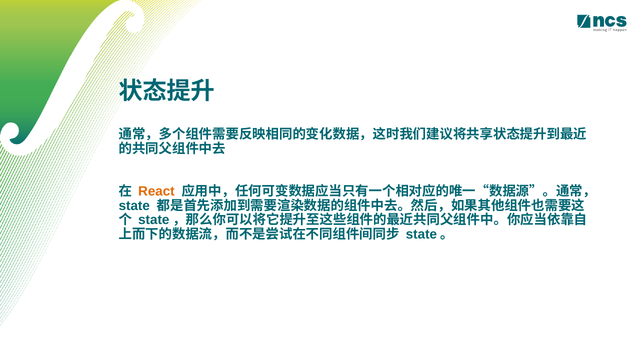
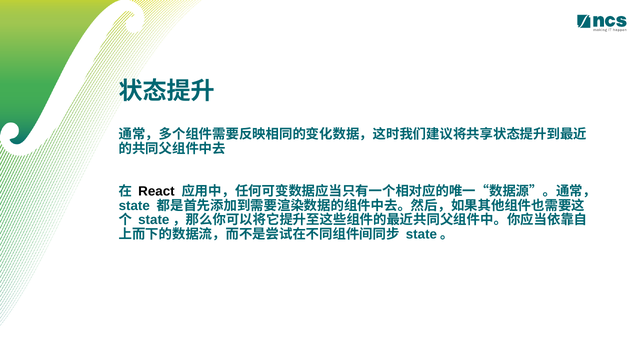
React colour: orange -> black (156, 191)
